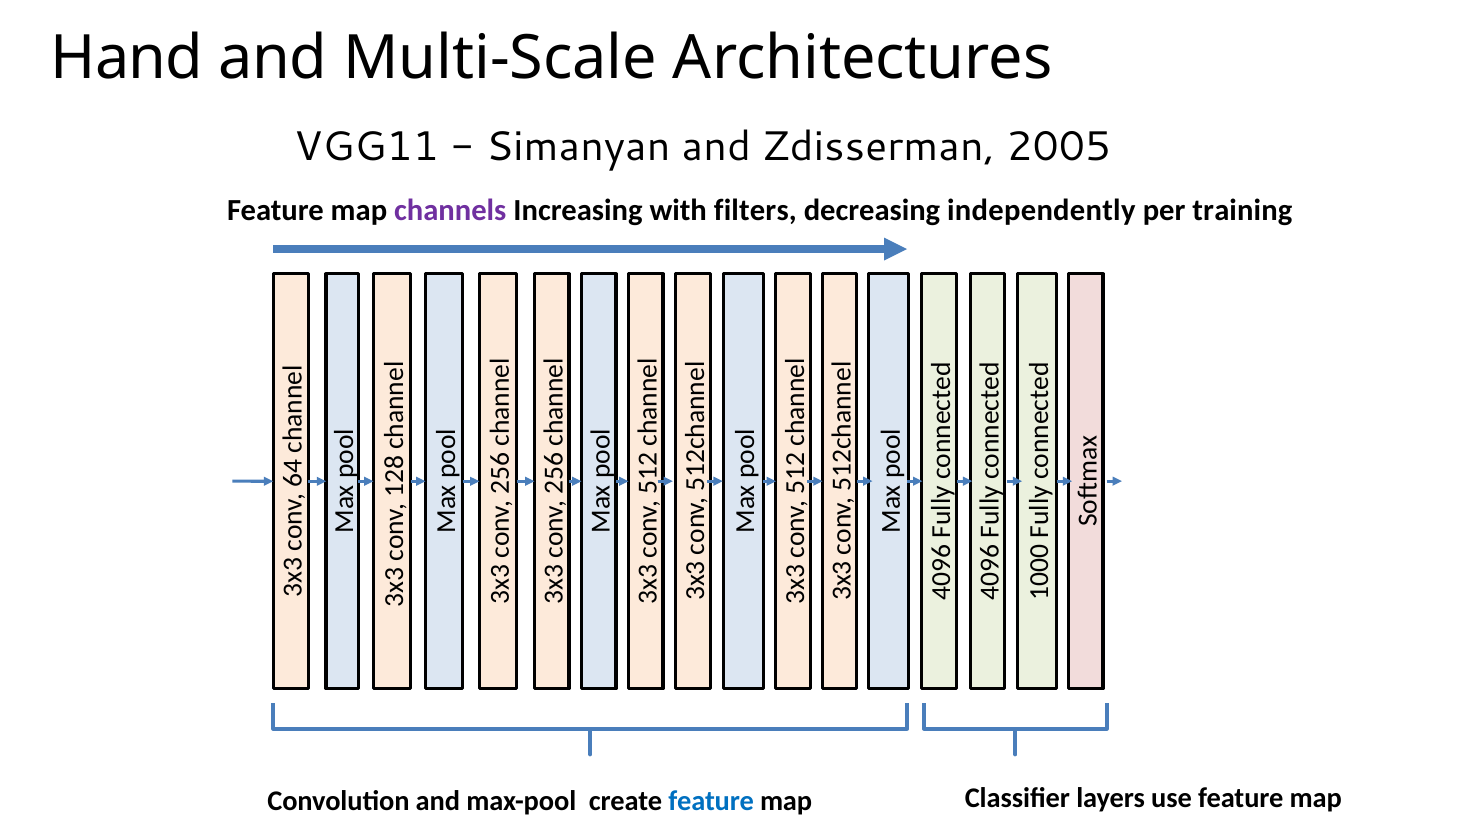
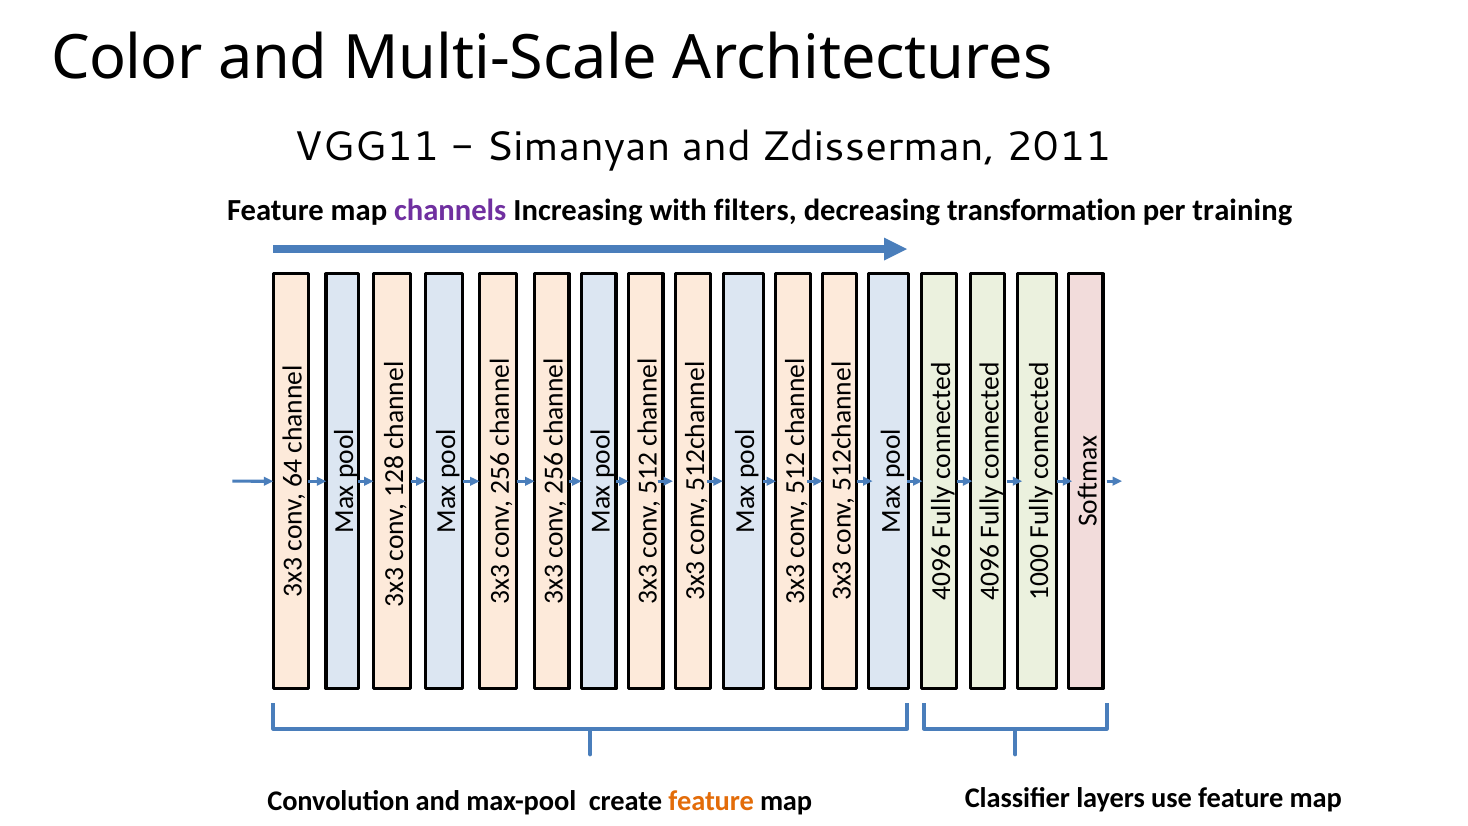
Hand: Hand -> Color (127, 58)
2005: 2005 -> 2011 (1059, 147)
independently: independently -> transformation (1042, 211)
feature colour: blue -> orange (711, 801)
